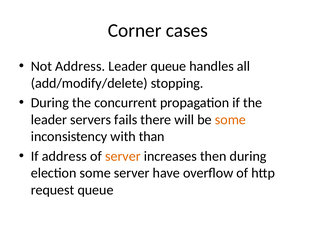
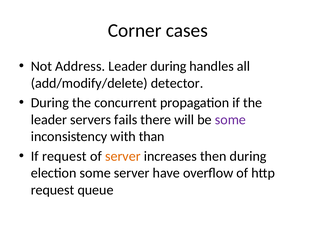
Leader queue: queue -> during (168, 66)
stopping: stopping -> detector (177, 83)
some colour: orange -> purple (230, 120)
If address: address -> request (64, 156)
